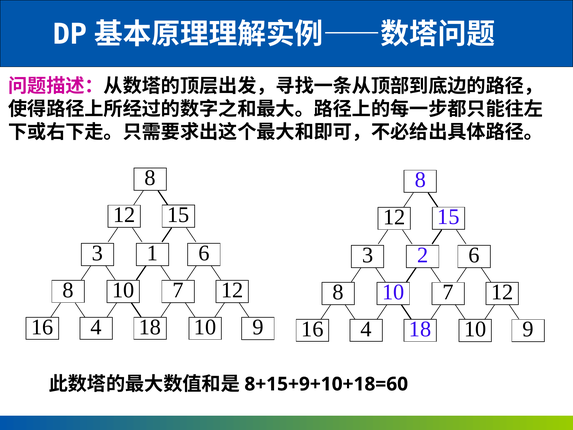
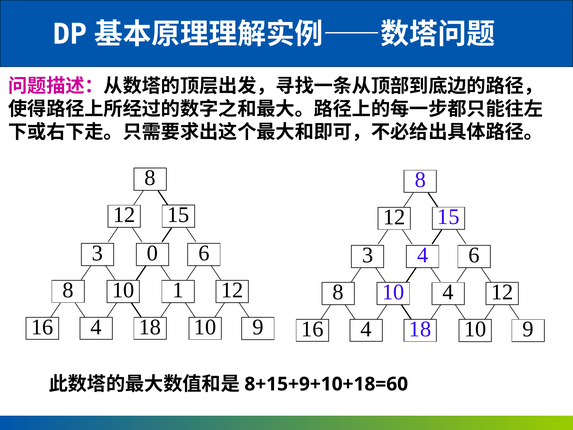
1: 1 -> 0 (153, 253)
3 2: 2 -> 4 (423, 255)
7: 7 -> 1 (178, 290)
7: 7 -> 4 (448, 292)
